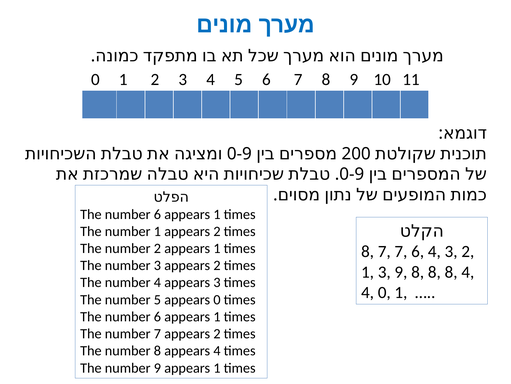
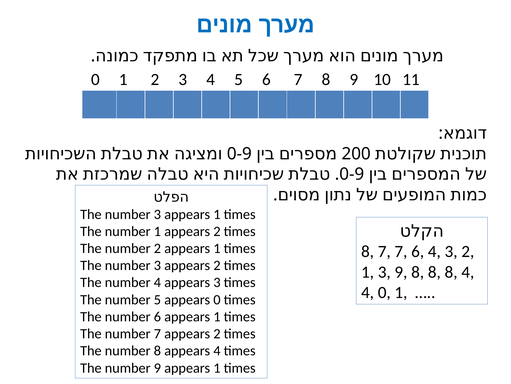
6: 6 -> 3 (157, 214)
